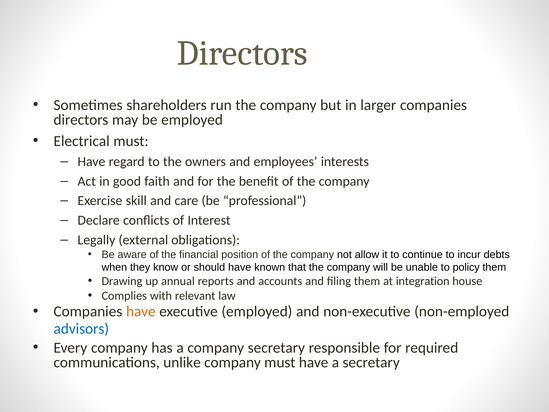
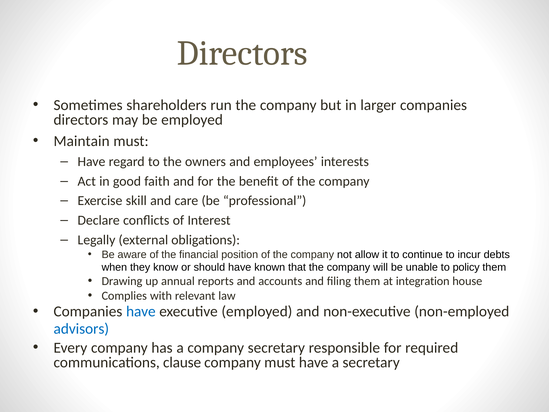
Electrical: Electrical -> Maintain (82, 141)
have colour: orange -> blue (141, 311)
unlike: unlike -> clause (182, 362)
